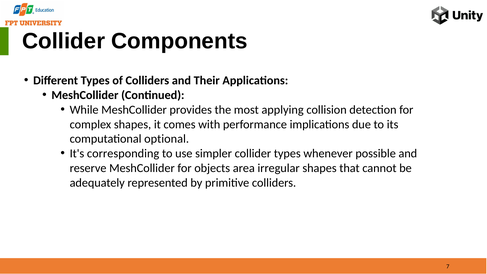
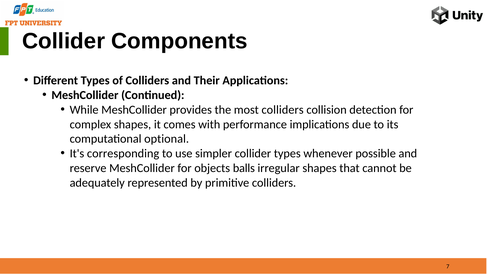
most applying: applying -> colliders (283, 110)
area: area -> balls (244, 168)
